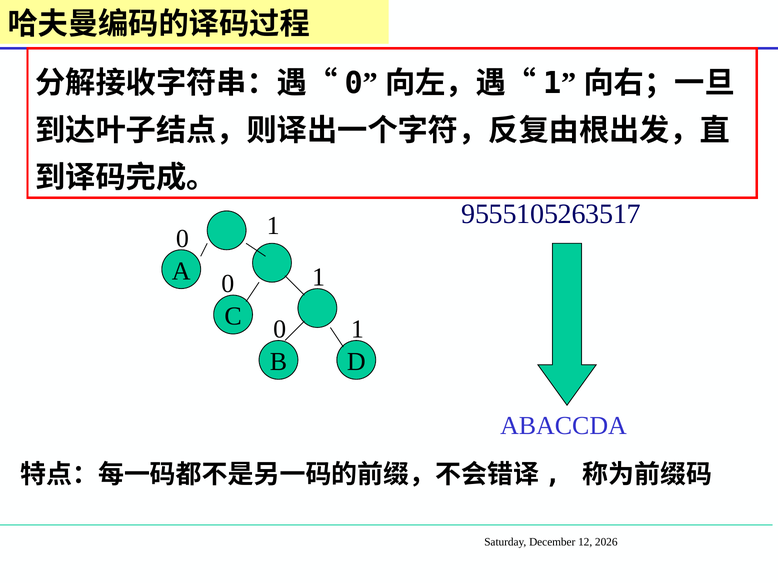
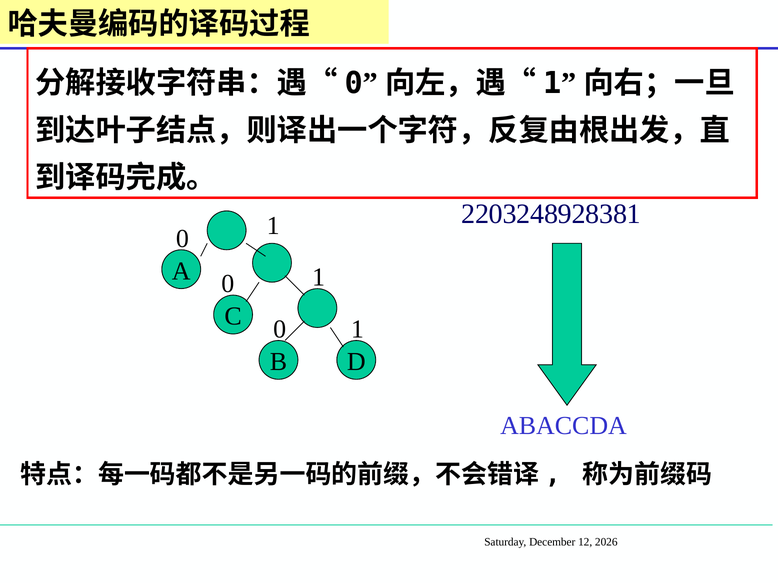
9555105263517: 9555105263517 -> 2203248928381 (551, 214)
